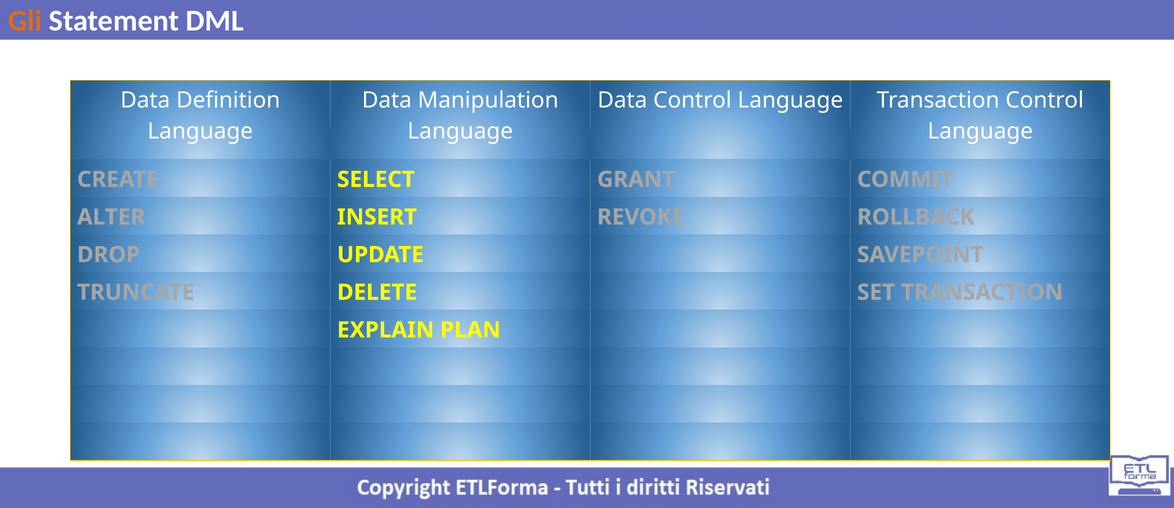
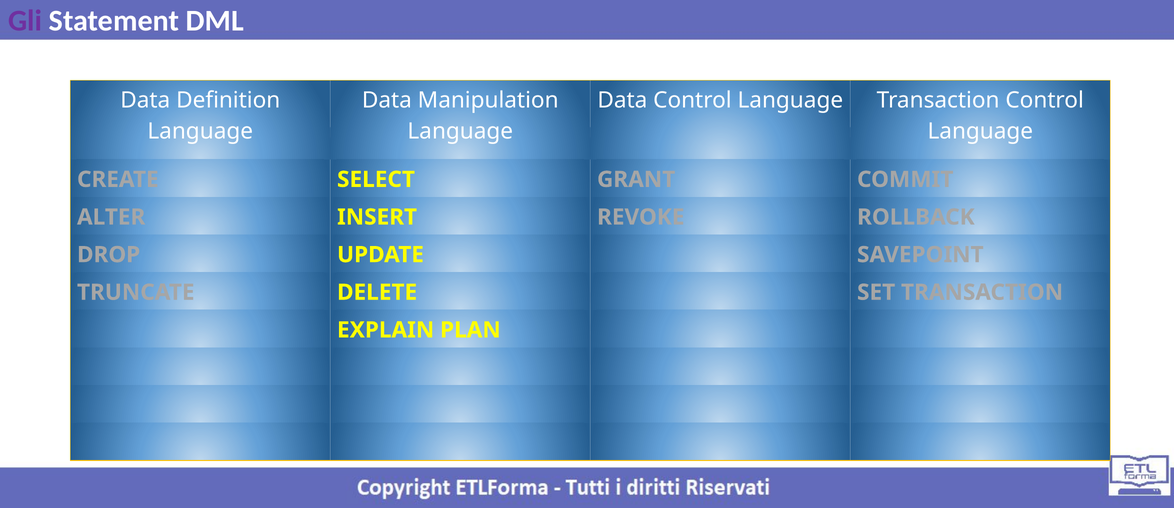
Gli colour: orange -> purple (25, 21)
